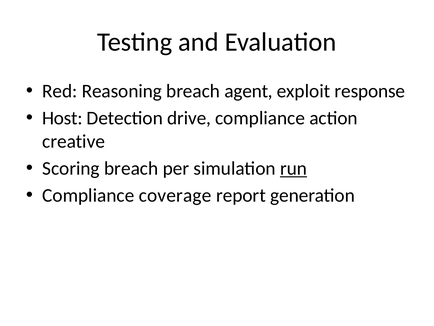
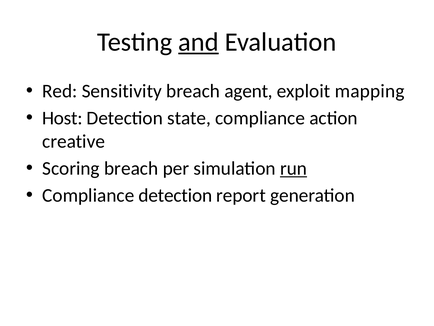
and underline: none -> present (198, 42)
Reasoning: Reasoning -> Sensitivity (122, 91)
response: response -> mapping (370, 91)
drive: drive -> state (189, 118)
Compliance coverage: coverage -> detection (175, 195)
